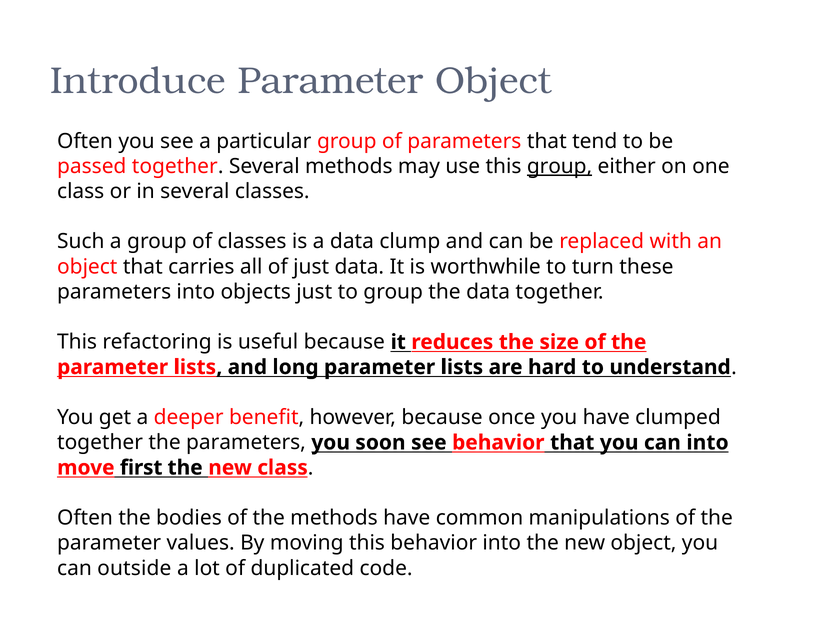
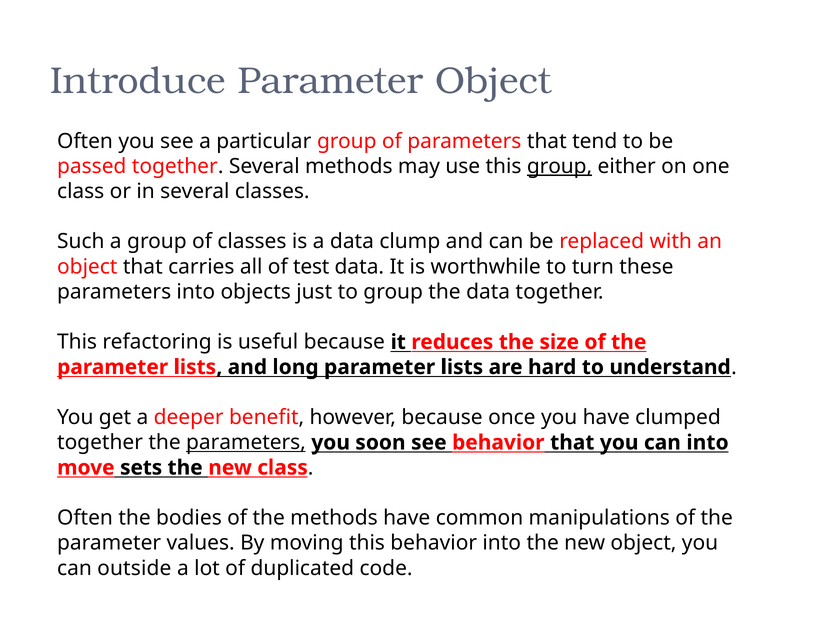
of just: just -> test (311, 267)
parameters underline: none -> present (246, 443)
first: first -> sets (141, 468)
